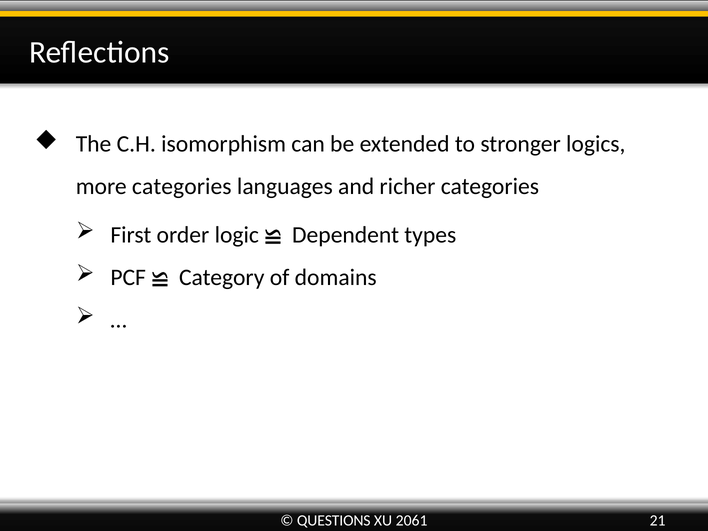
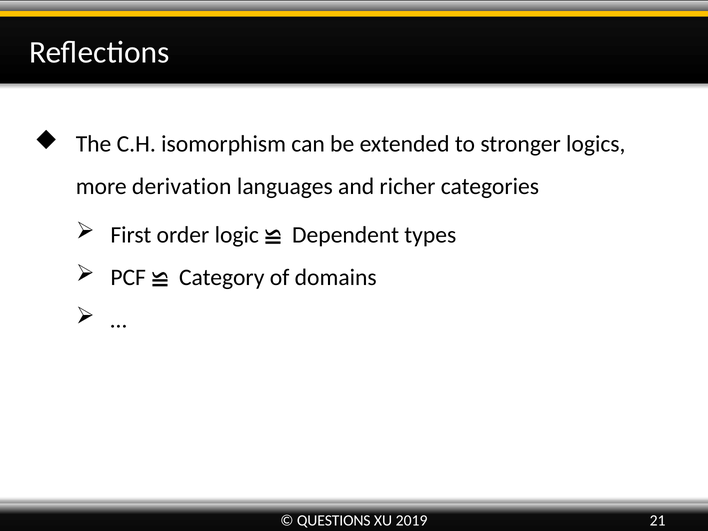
more categories: categories -> derivation (182, 187)
2061: 2061 -> 2019 (412, 521)
